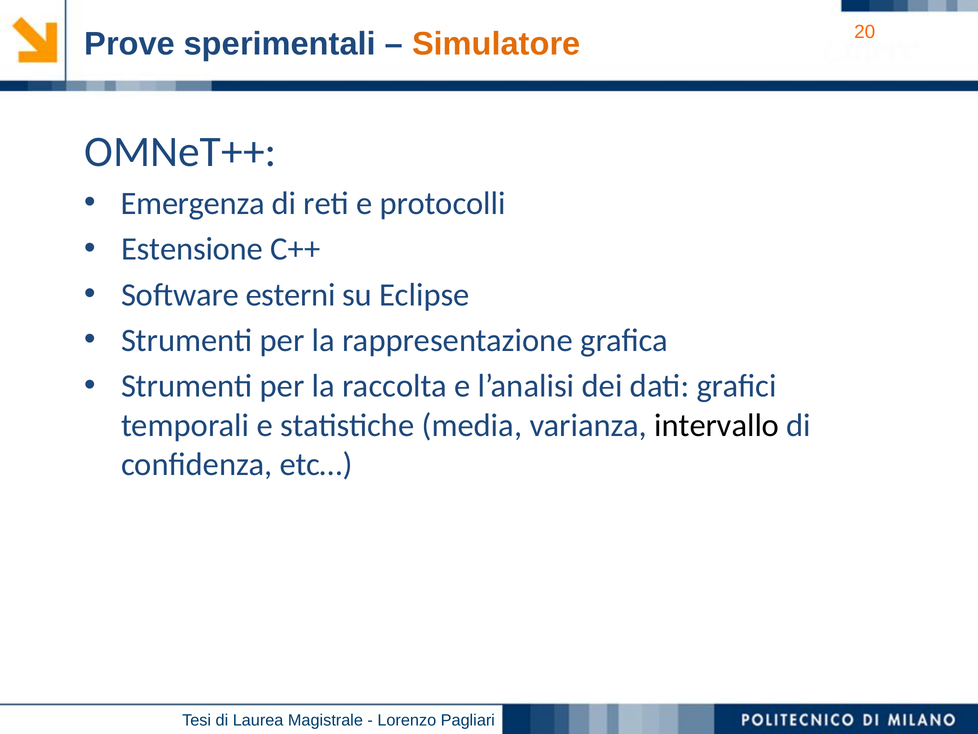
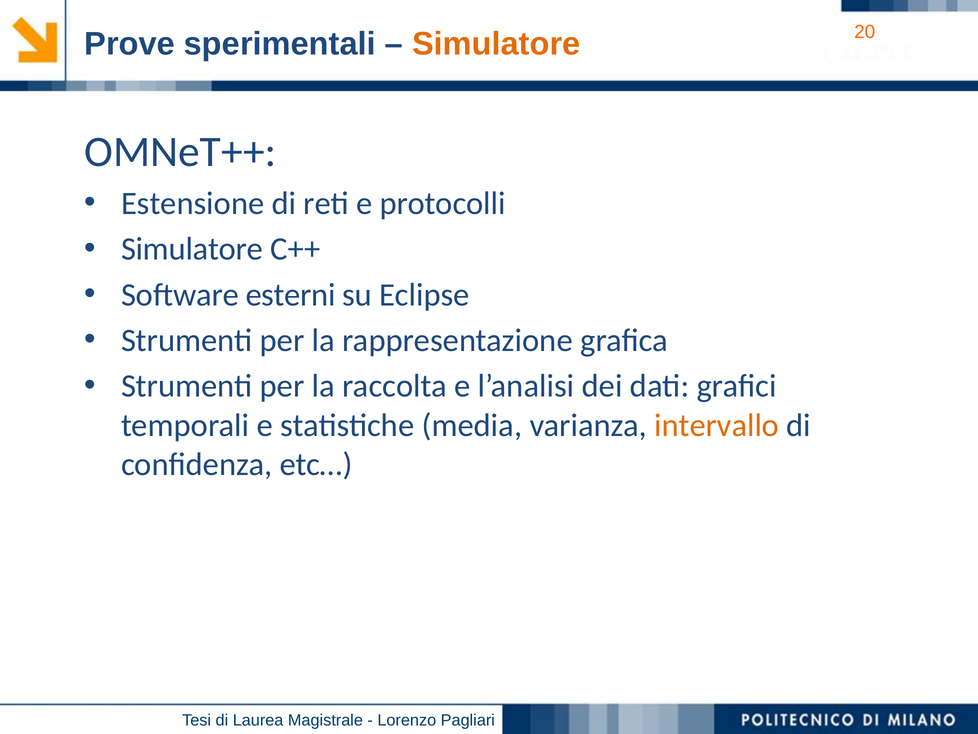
Emergenza: Emergenza -> Estensione (193, 203)
Estensione: Estensione -> Simulatore (192, 249)
intervallo colour: black -> orange (717, 425)
